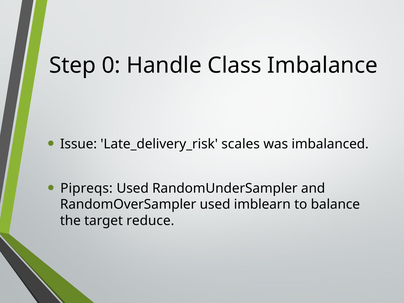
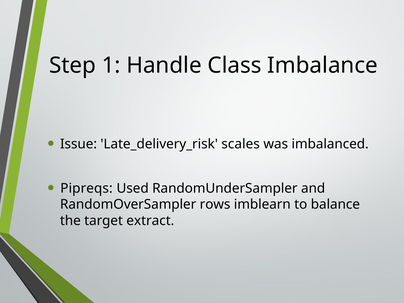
0: 0 -> 1 (111, 66)
RandomOverSampler used: used -> rows (215, 205)
reduce: reduce -> extract (150, 221)
